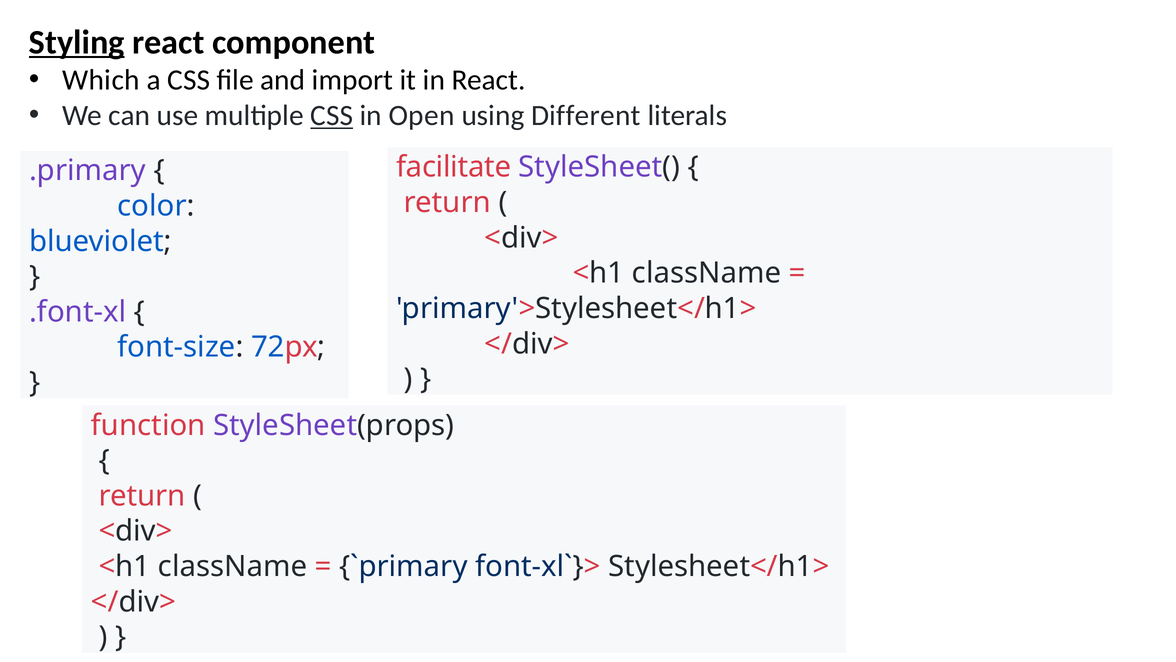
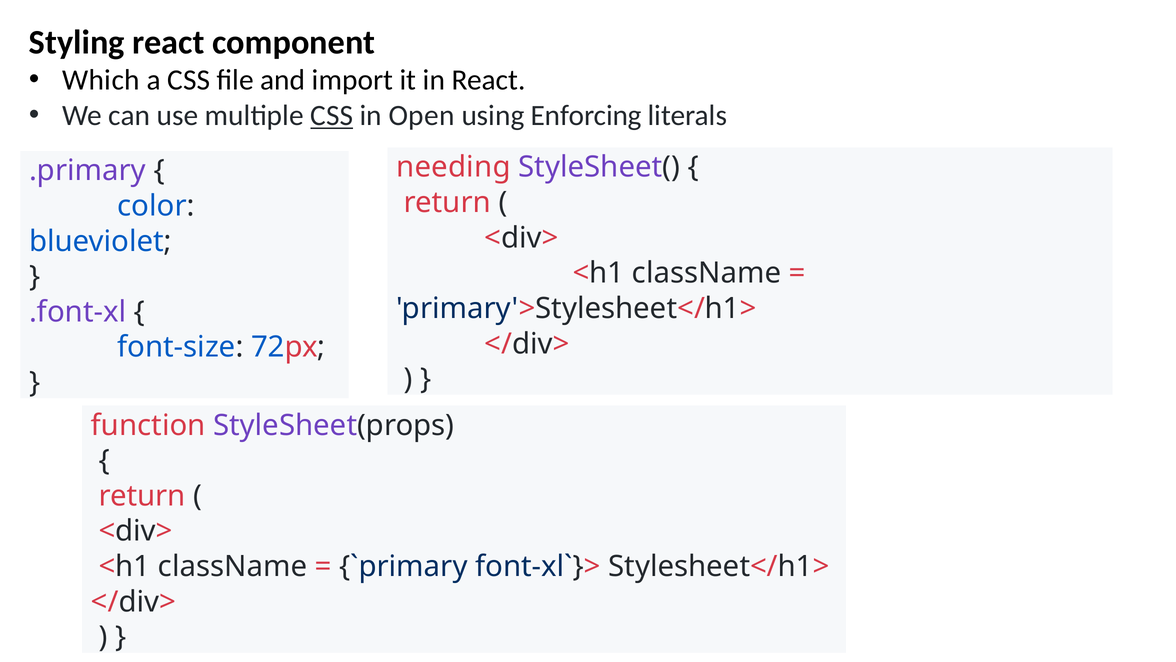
Styling underline: present -> none (77, 42)
Different: Different -> Enforcing (586, 115)
facilitate: facilitate -> needing (453, 167)
